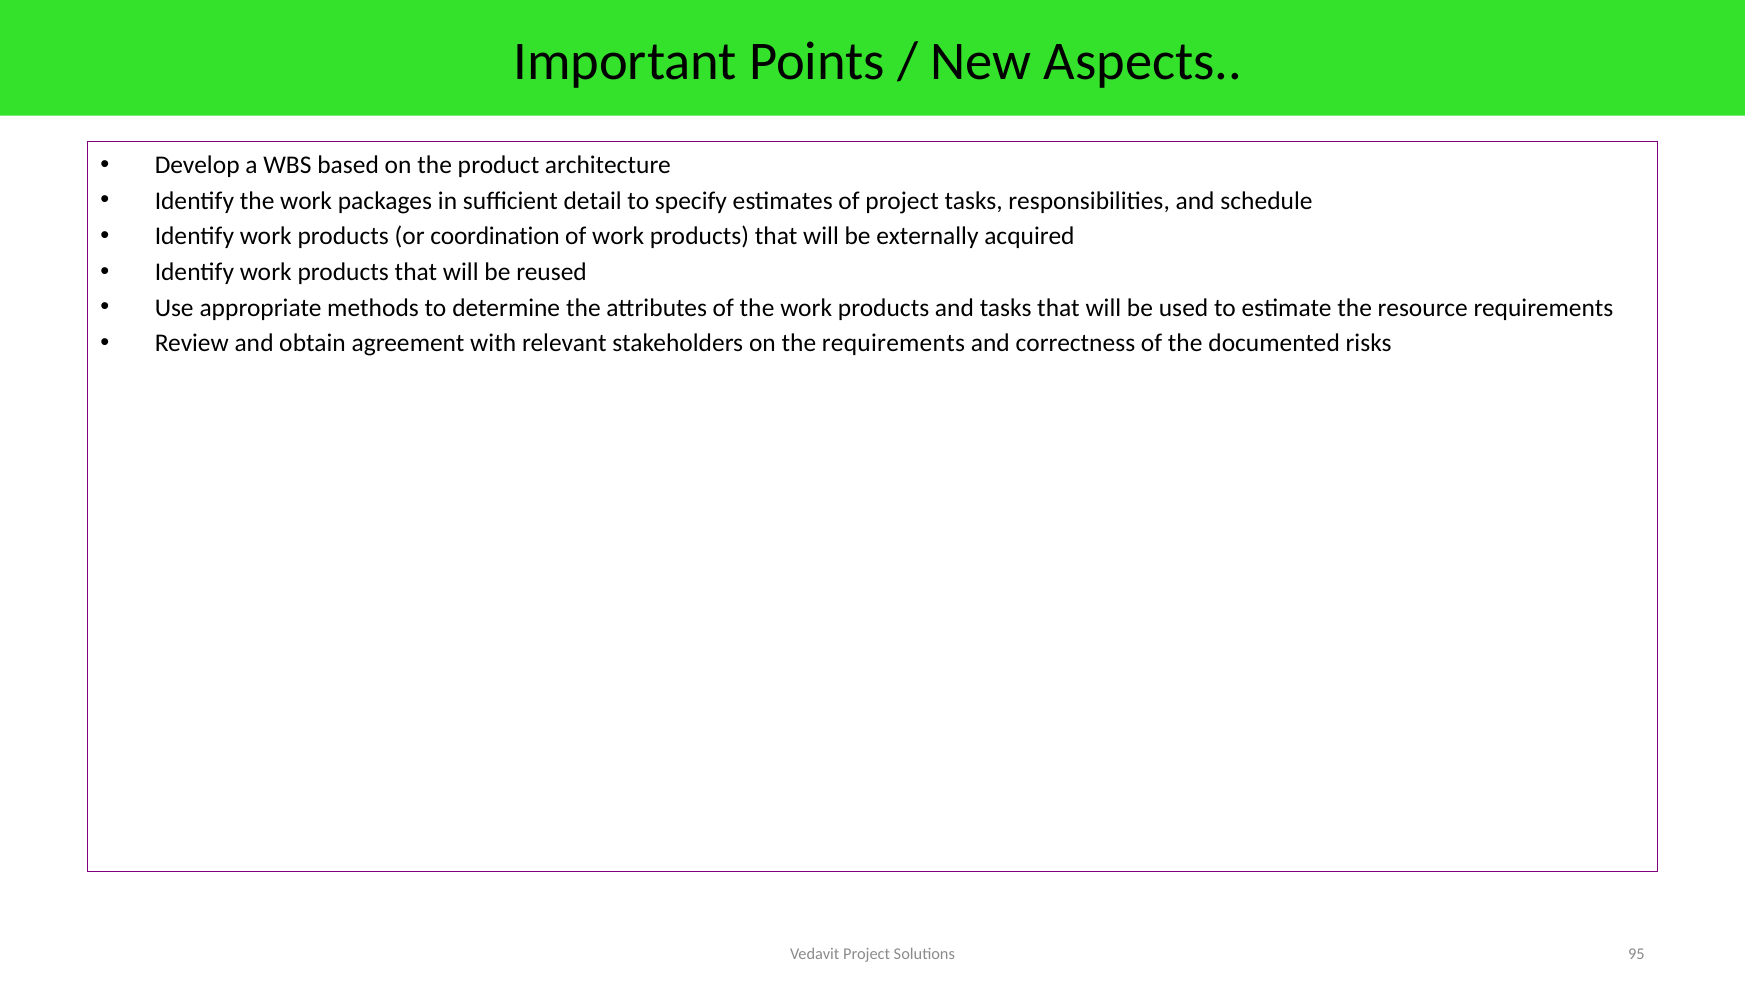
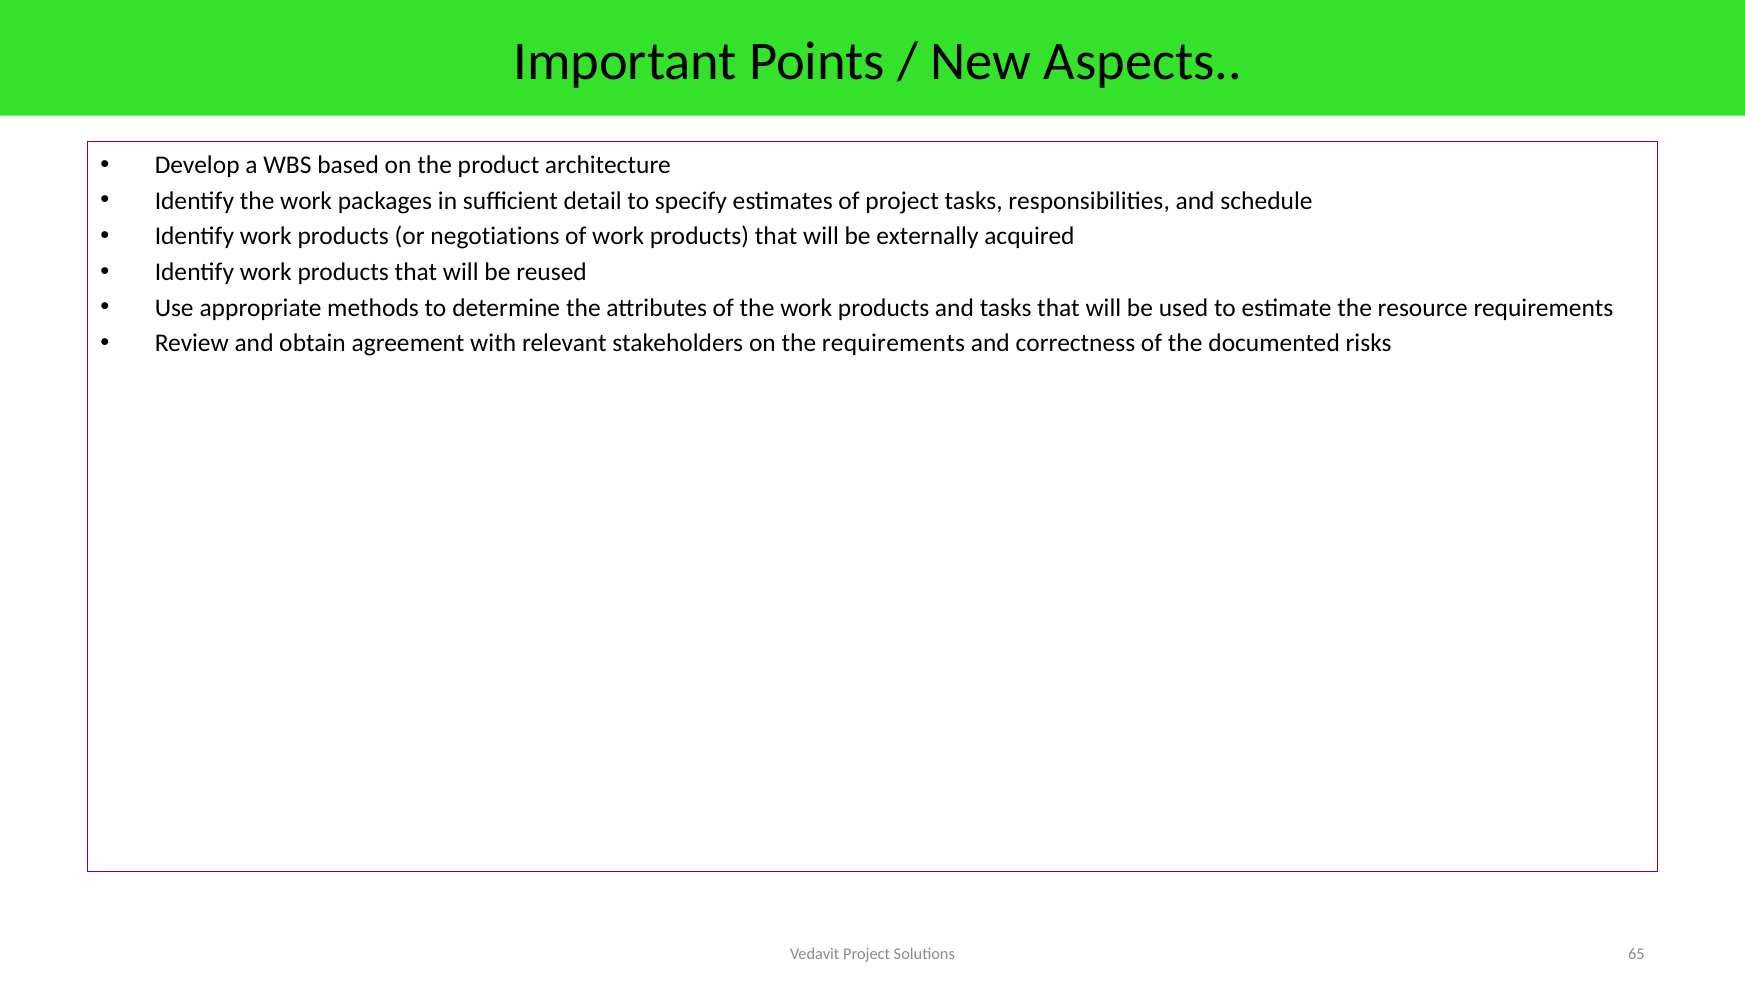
coordination: coordination -> negotiations (495, 237)
95: 95 -> 65 (1636, 955)
